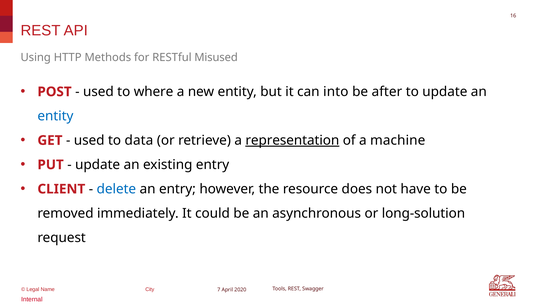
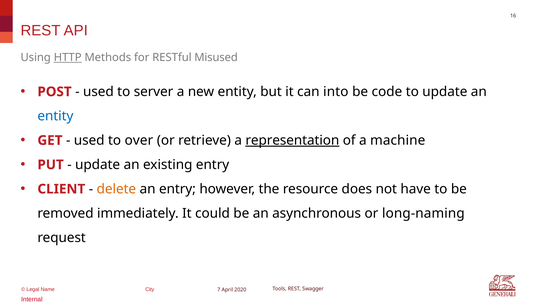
HTTP underline: none -> present (68, 57)
where: where -> server (154, 92)
after: after -> code (387, 92)
data: data -> over (139, 140)
delete colour: blue -> orange (116, 189)
long-solution: long-solution -> long-naming (423, 213)
